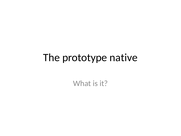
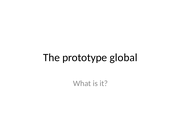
native: native -> global (124, 57)
